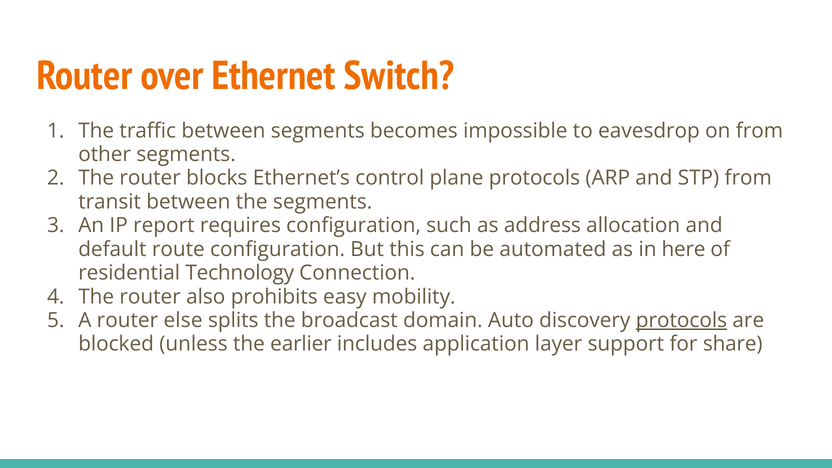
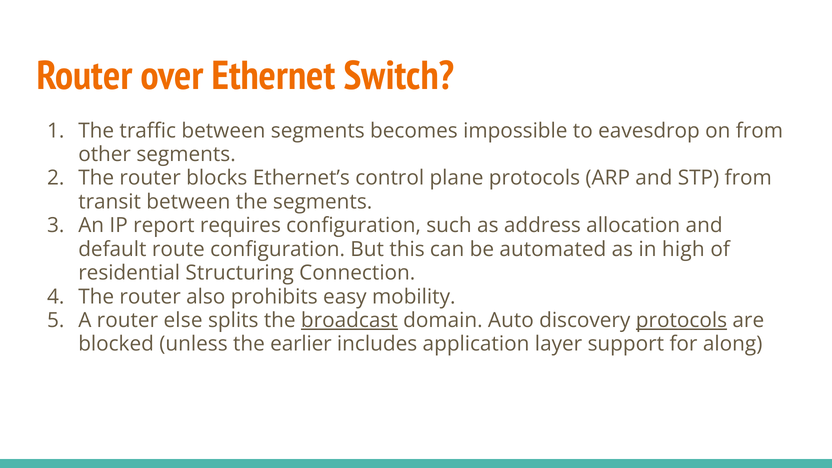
here: here -> high (683, 249)
Technology: Technology -> Structuring (240, 273)
broadcast underline: none -> present (349, 320)
share: share -> along (733, 344)
